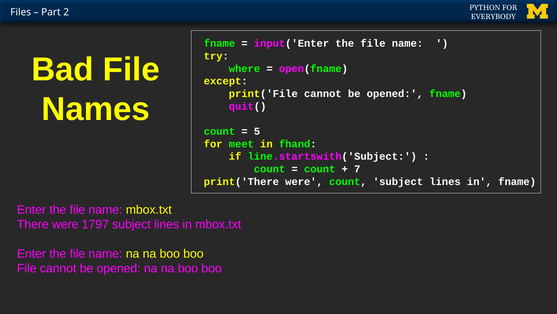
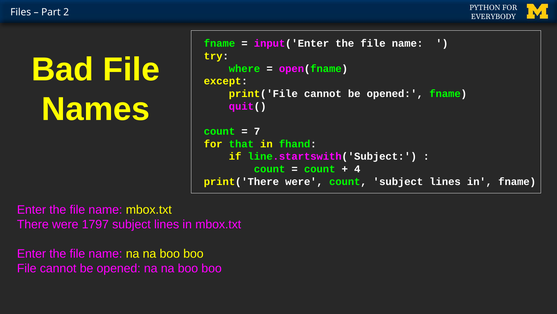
5: 5 -> 7 (257, 131)
meet: meet -> that (241, 144)
7: 7 -> 4 (357, 169)
